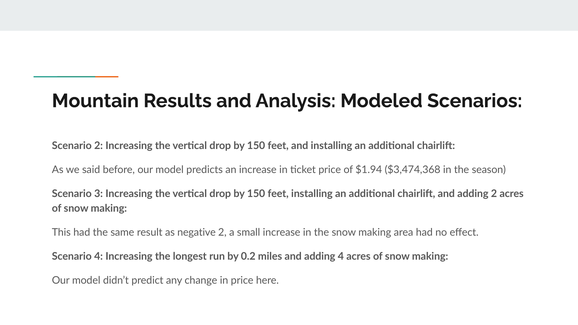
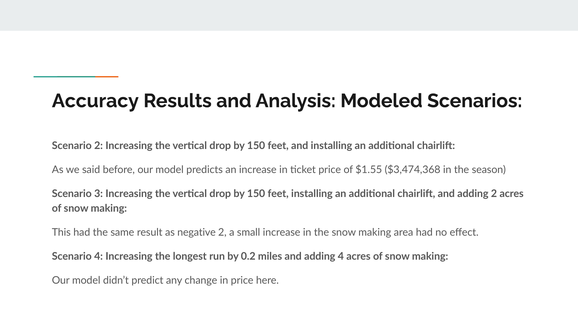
Mountain: Mountain -> Accuracy (95, 101)
$1.94: $1.94 -> $1.55 (369, 170)
